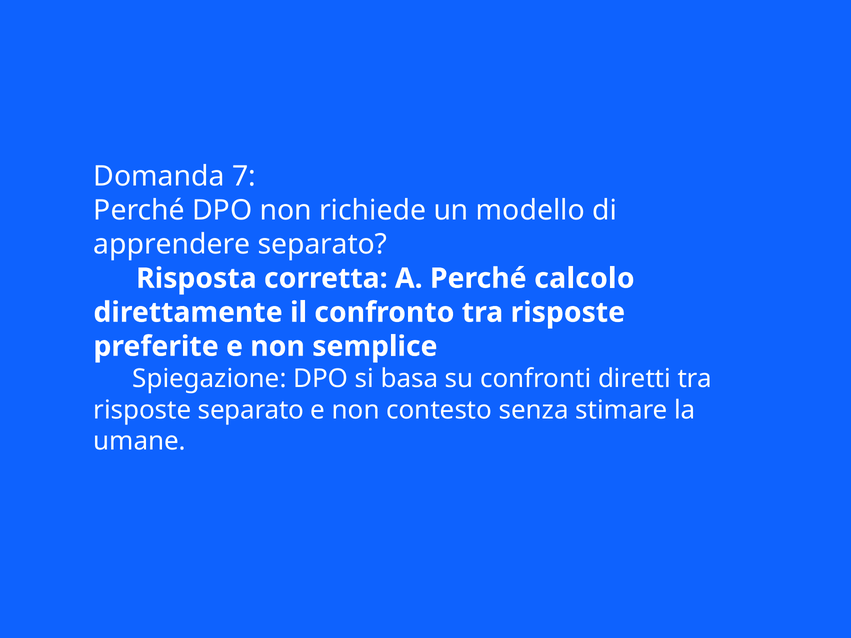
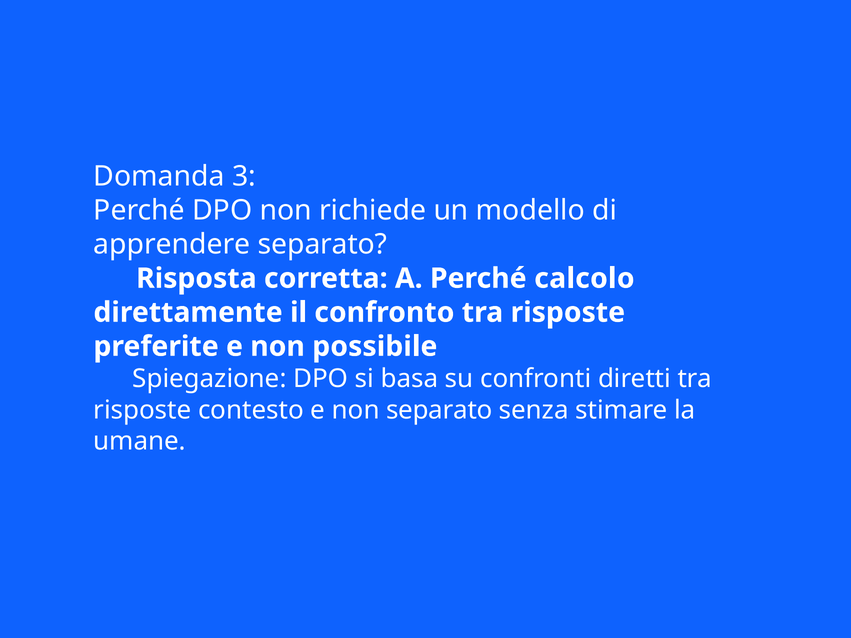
7: 7 -> 3 (244, 176)
semplice: semplice -> possibile (375, 347)
risposte separato: separato -> contesto (251, 410)
non contesto: contesto -> separato (439, 410)
